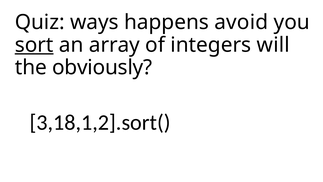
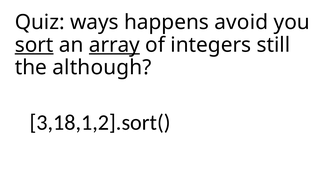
array underline: none -> present (114, 45)
will: will -> still (273, 45)
obviously: obviously -> although (102, 67)
